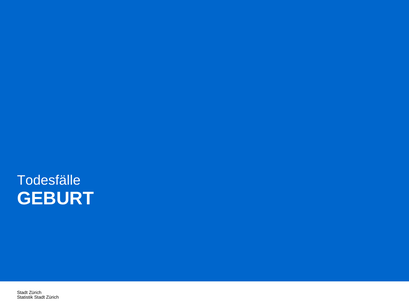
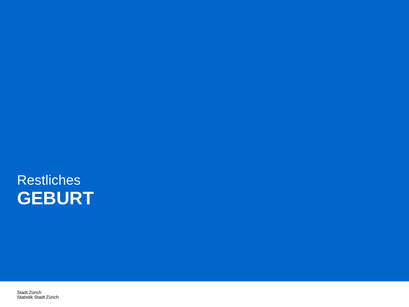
Todesfälle: Todesfälle -> Restliches (49, 180)
